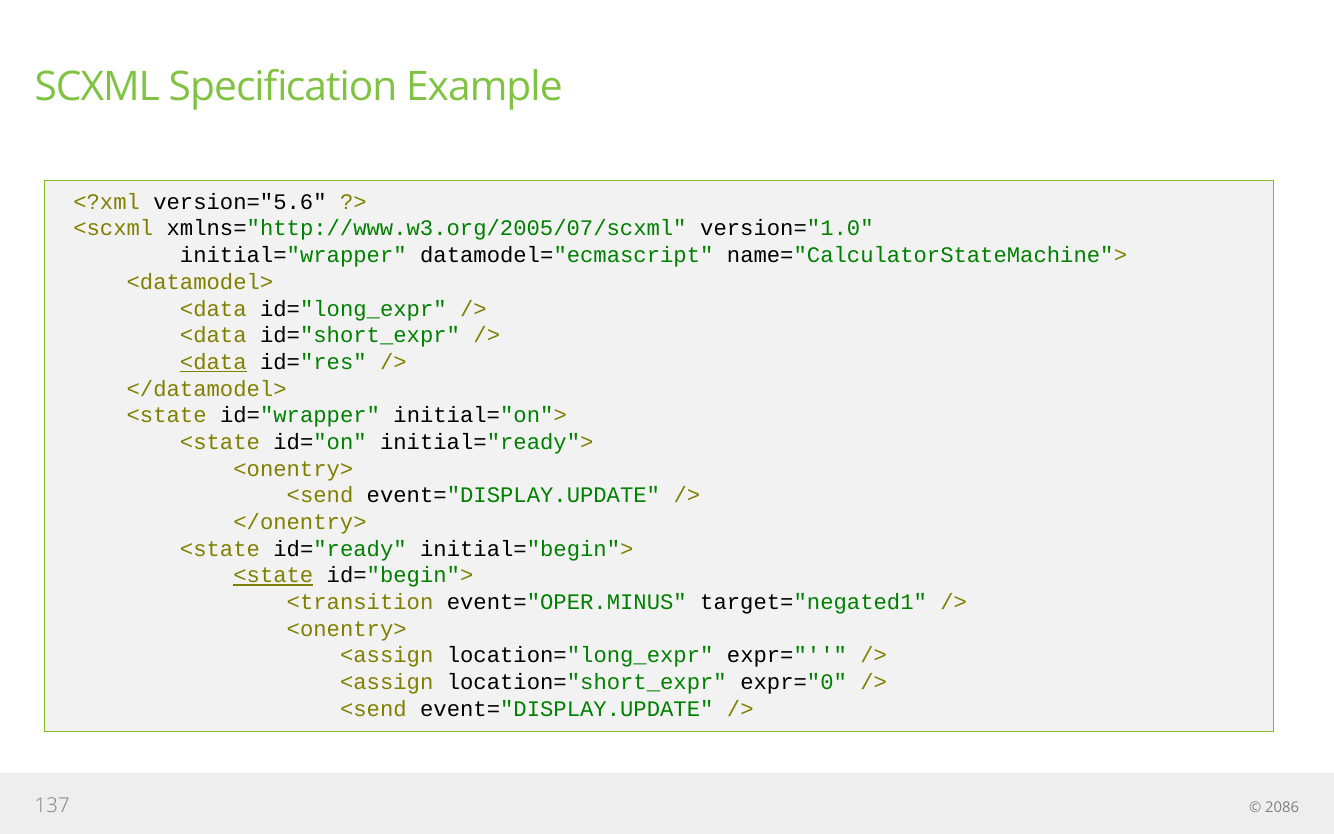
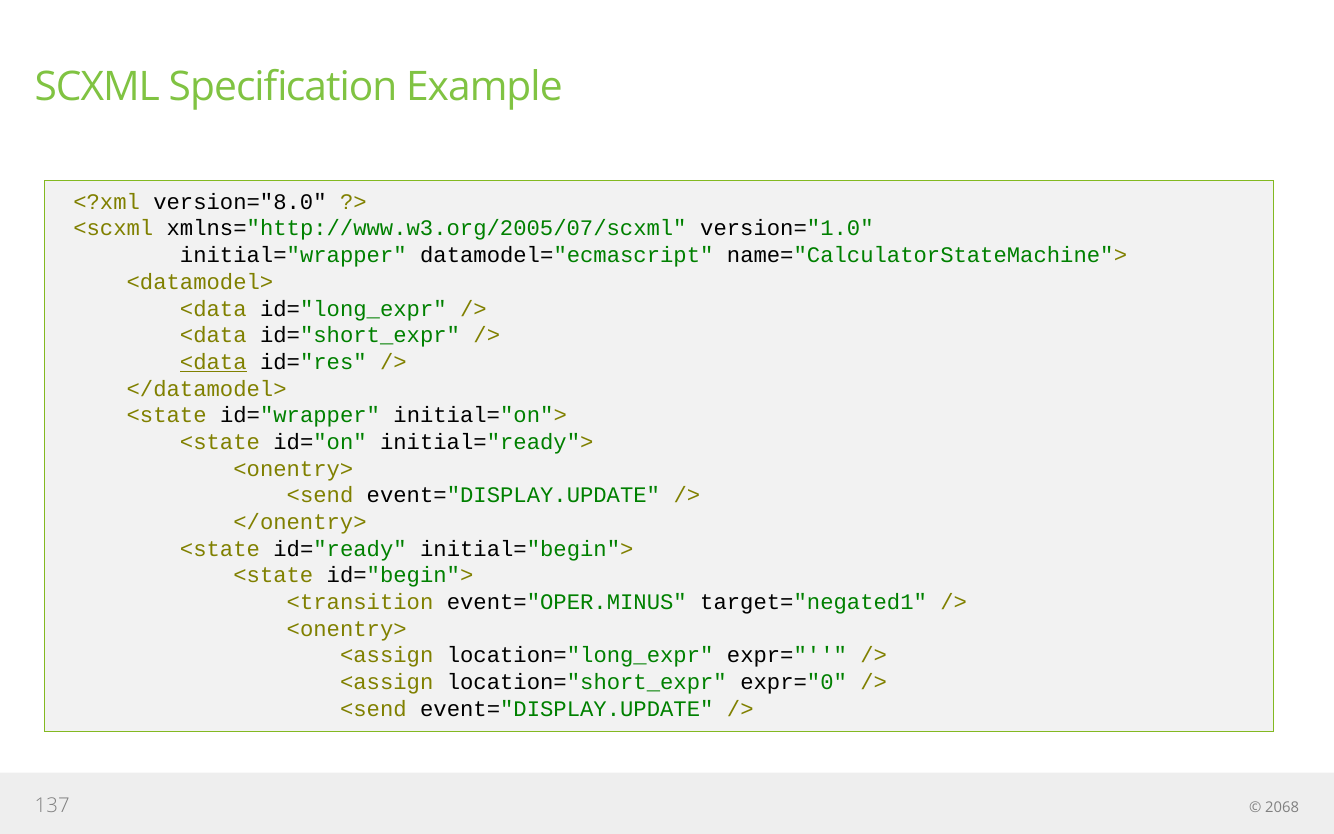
version="5.6: version="5.6 -> version="8.0 (240, 202)
<state underline: present -> none (273, 575)
2086: 2086 -> 2068 (1282, 807)
